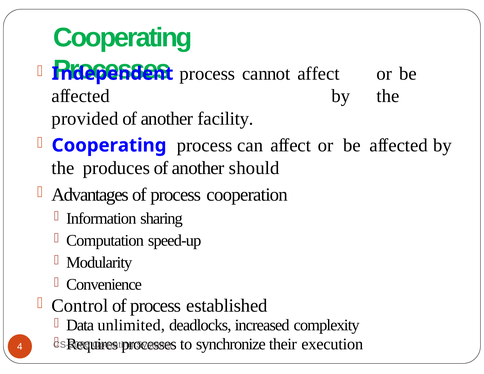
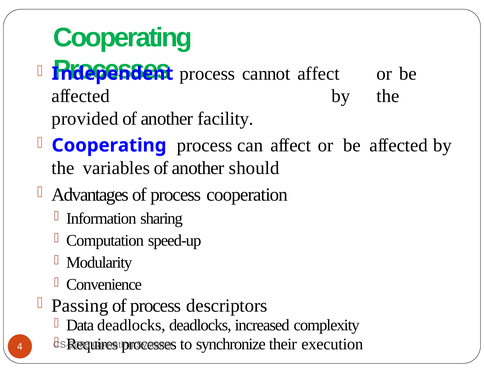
produces: produces -> variables (116, 168)
Control: Control -> Passing (80, 306)
established: established -> descriptors (227, 306)
Data unlimited: unlimited -> deadlocks (131, 325)
